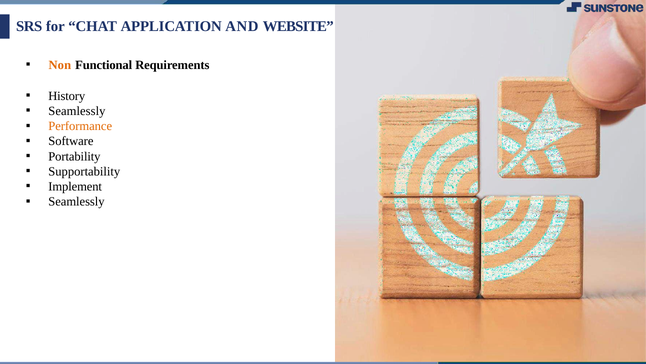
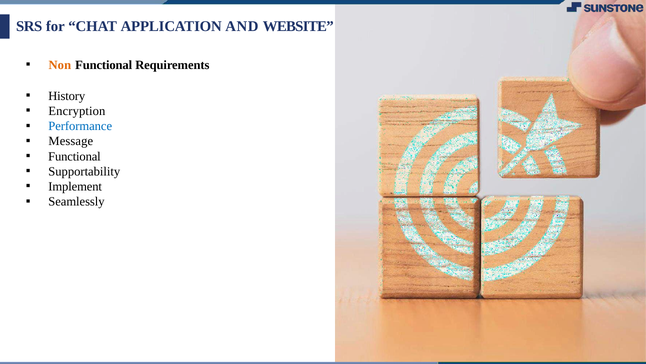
Seamlessly: Seamlessly -> Encryption (77, 111)
Performance colour: orange -> blue (80, 126)
Software: Software -> Message (71, 141)
Portability: Portability -> Functional (74, 156)
